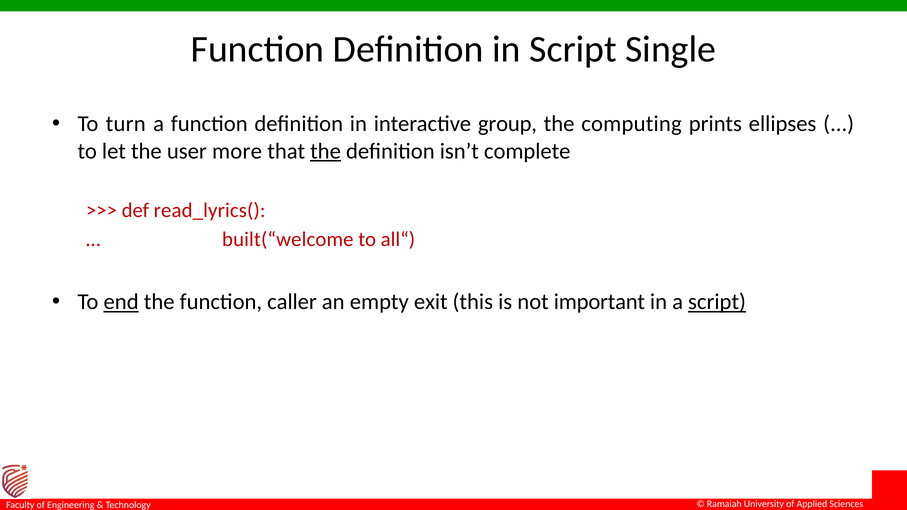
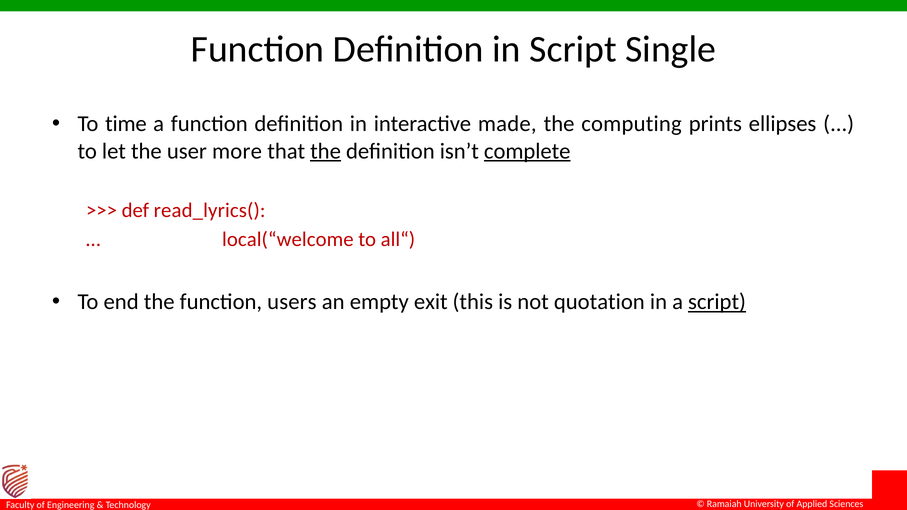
turn: turn -> time (126, 124)
group: group -> made (507, 124)
complete underline: none -> present (527, 151)
built(“welcome: built(“welcome -> local(“welcome (288, 239)
end underline: present -> none (121, 302)
caller: caller -> users (292, 302)
important: important -> quotation (599, 302)
